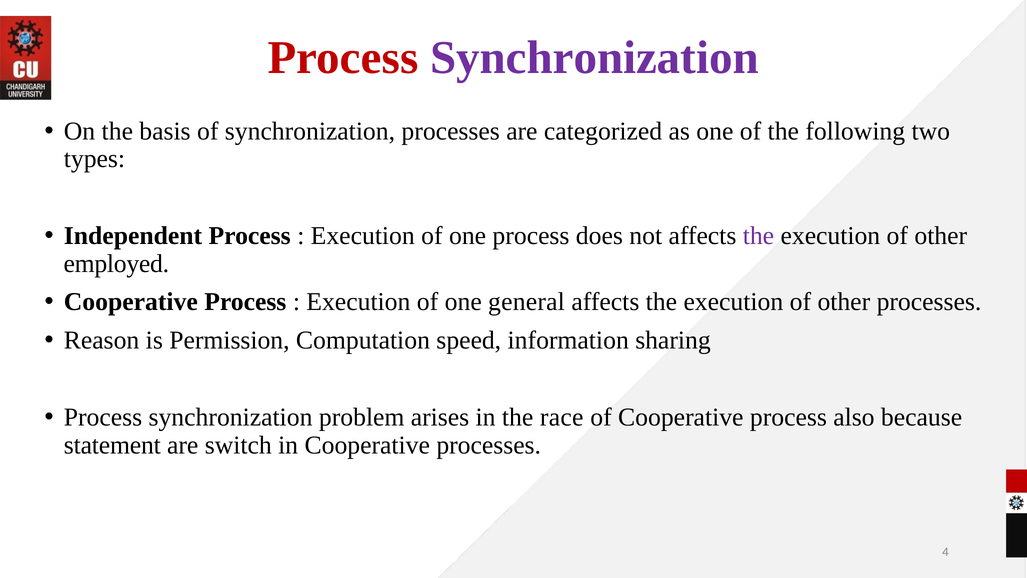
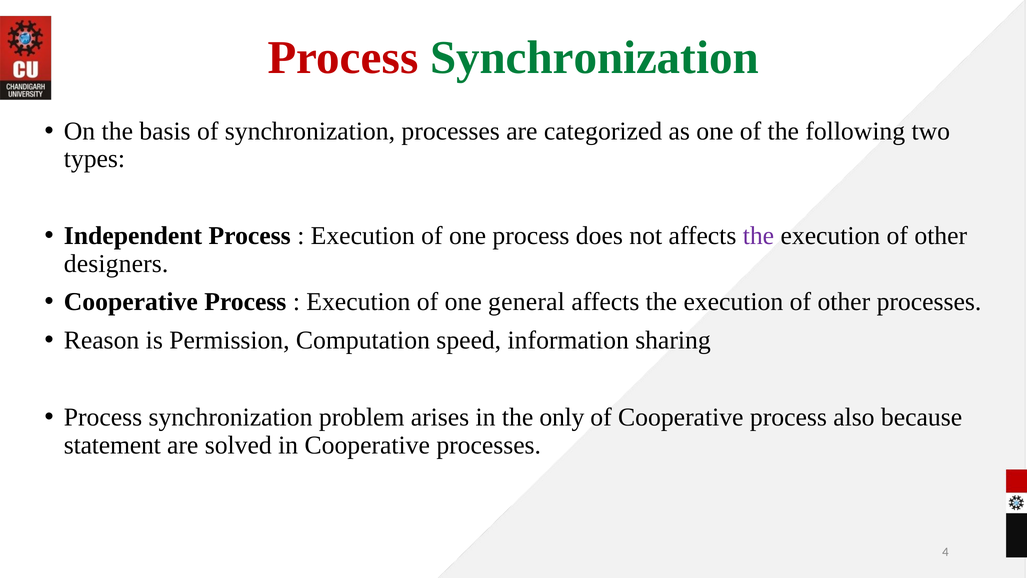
Synchronization colour: purple -> green (594, 57)
employed: employed -> designers (116, 263)
race: race -> only (562, 417)
switch: switch -> solved (238, 445)
